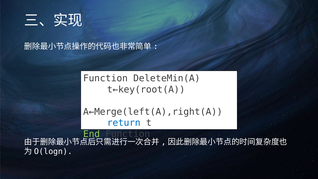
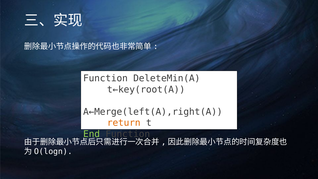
return colour: blue -> orange (124, 123)
